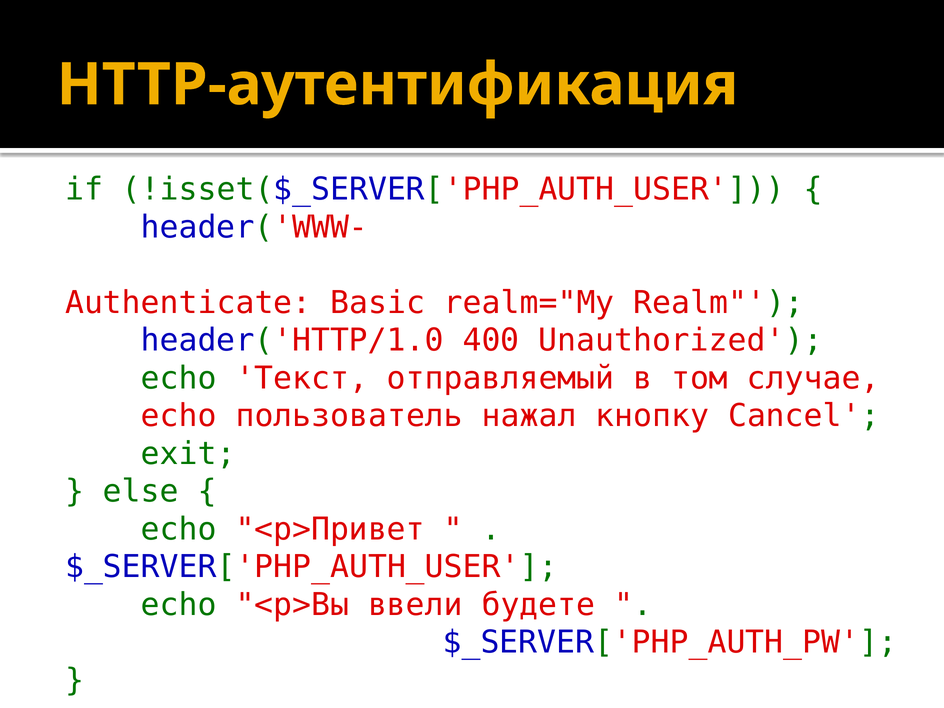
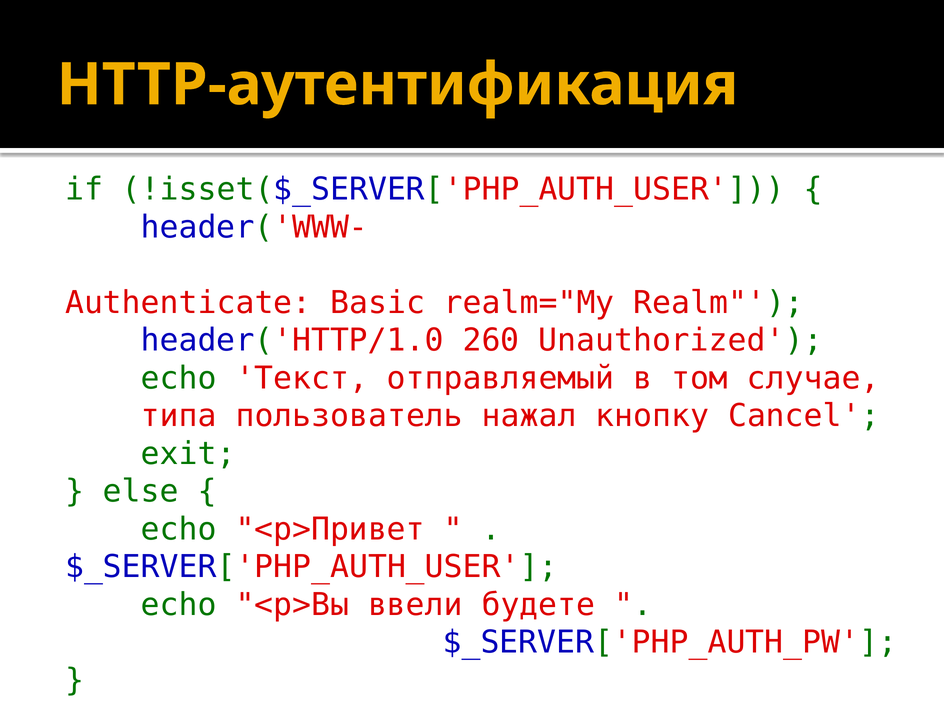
400: 400 -> 260 (491, 341)
echo: echo -> типа (179, 416)
